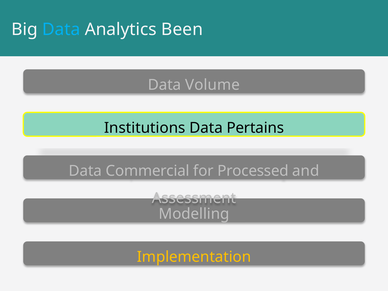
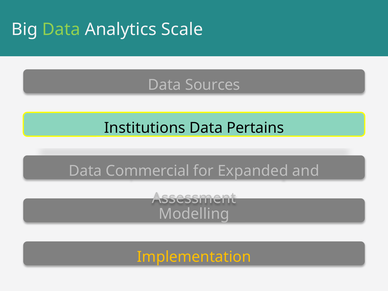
Data colour: light blue -> light green (61, 29)
Been: Been -> Scale (182, 29)
Volume: Volume -> Sources (213, 85)
Processed: Processed -> Expanded (253, 171)
